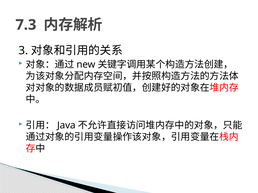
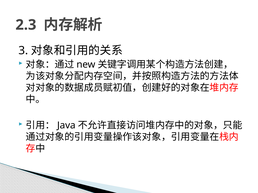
7.3: 7.3 -> 2.3 (26, 25)
